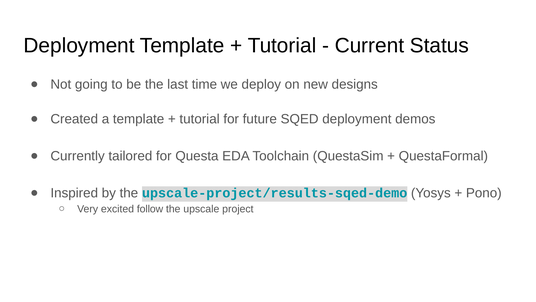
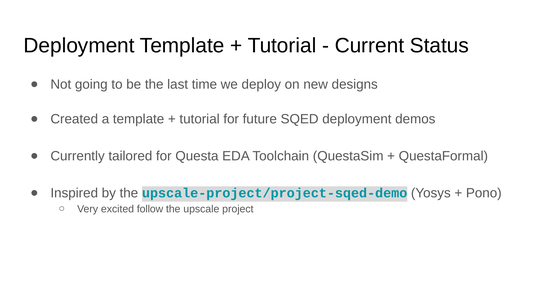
upscale-project/results-sqed-demo: upscale-project/results-sqed-demo -> upscale-project/project-sqed-demo (275, 193)
